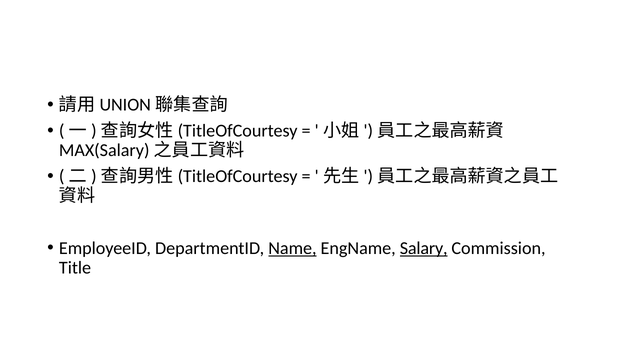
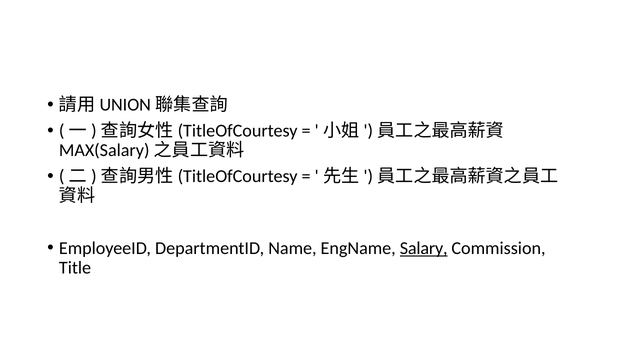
Name underline: present -> none (292, 248)
